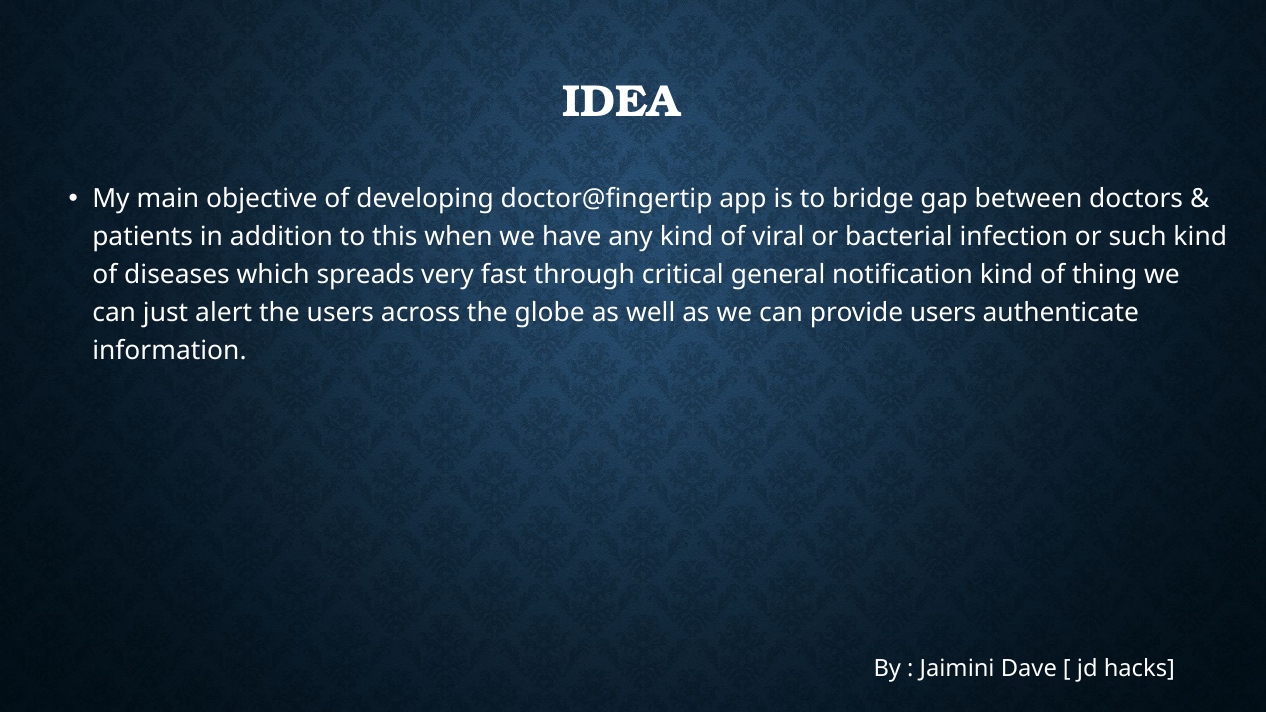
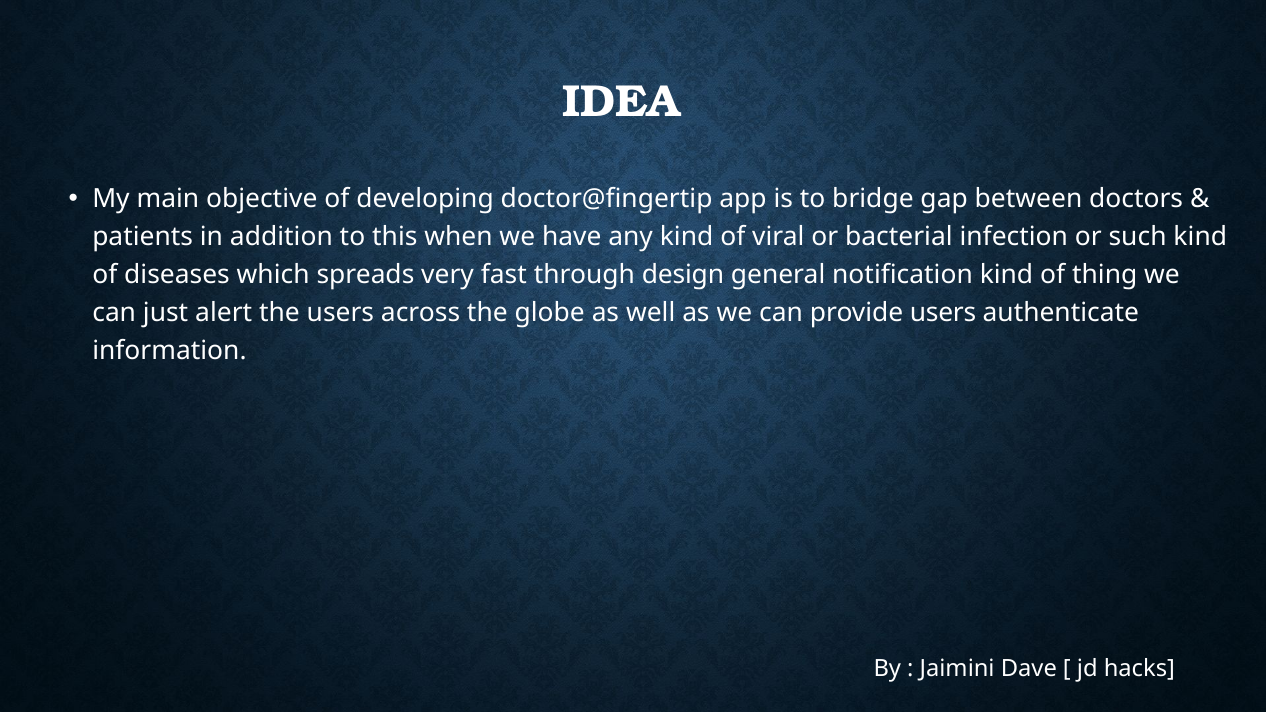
critical: critical -> design (683, 275)
